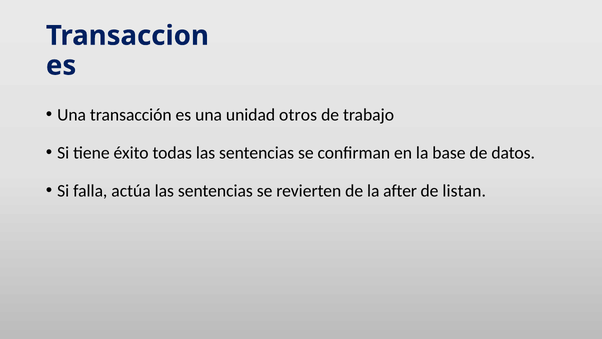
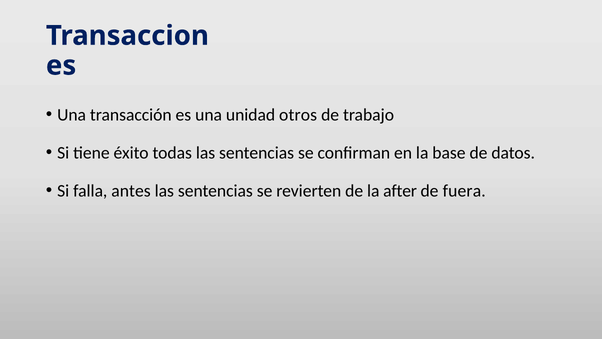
actúa: actúa -> antes (131, 190)
listan: listan -> fuera (464, 190)
